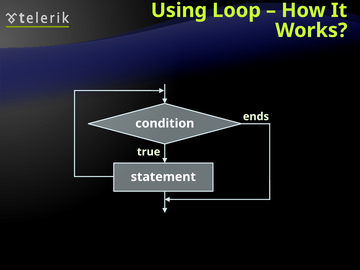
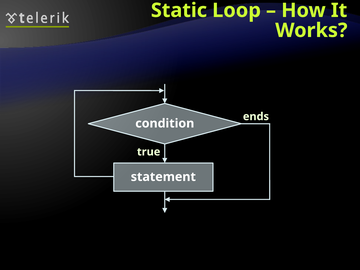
Using: Using -> Static (179, 10)
